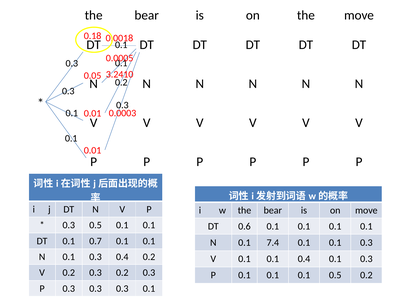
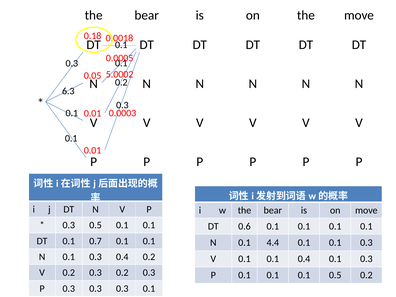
3.2410: 3.2410 -> 5.0002 (120, 74)
0.3: 0.3 -> 6.3 (68, 91)
7.4: 7.4 -> 4.4 (273, 243)
